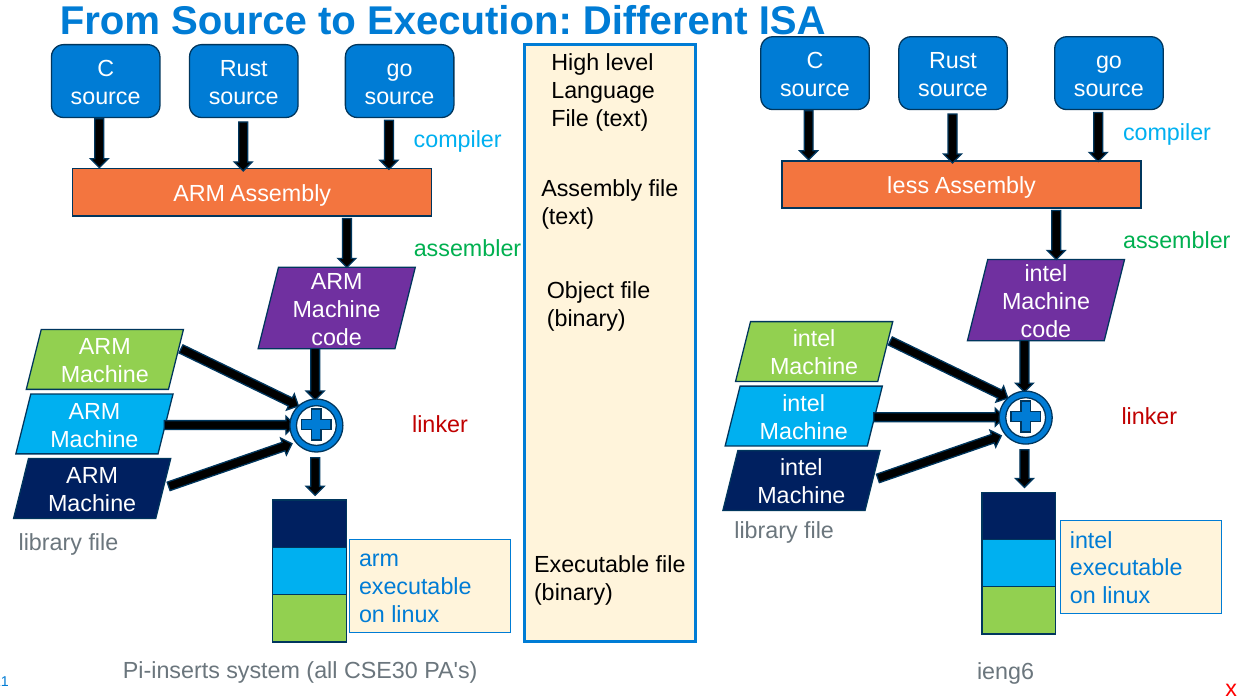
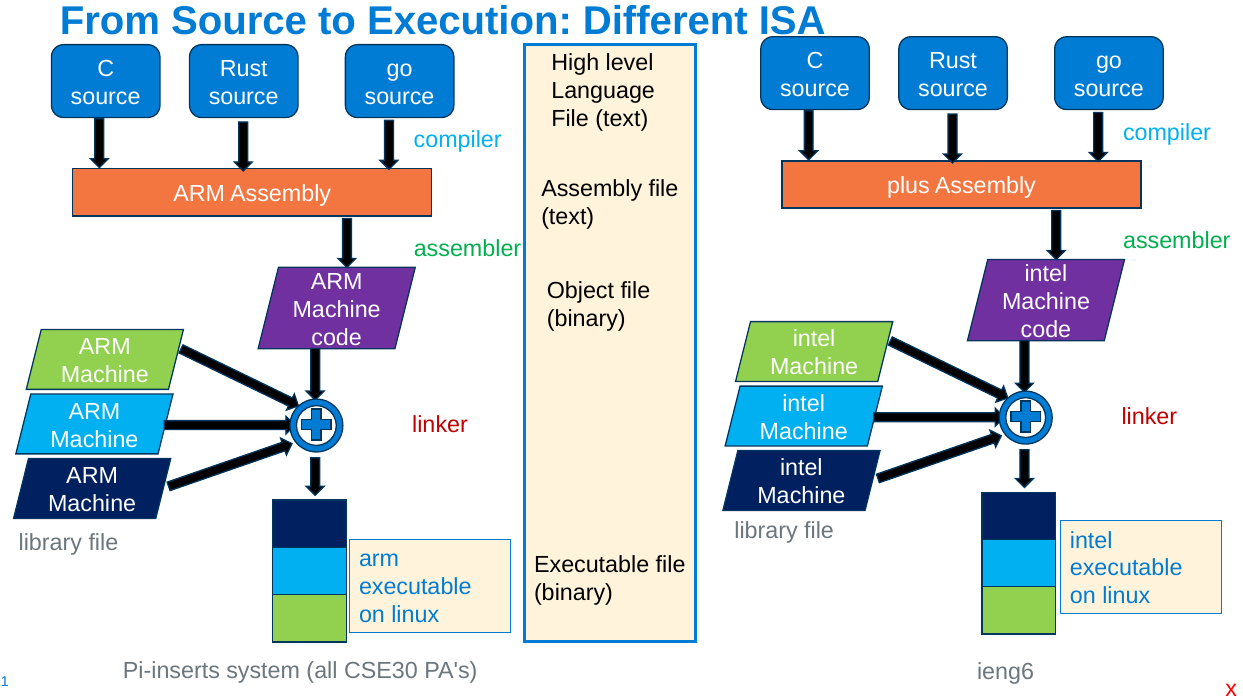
less: less -> plus (908, 186)
